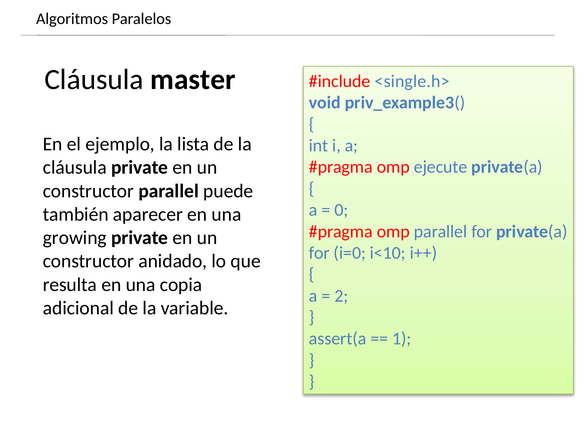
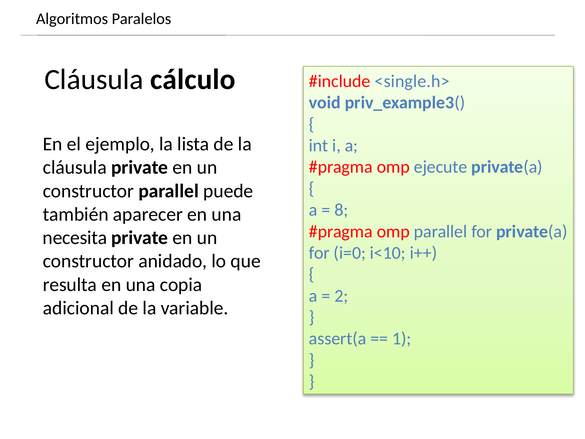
master: master -> cálculo (193, 80)
0: 0 -> 8 (341, 210)
growing: growing -> necesita (75, 238)
